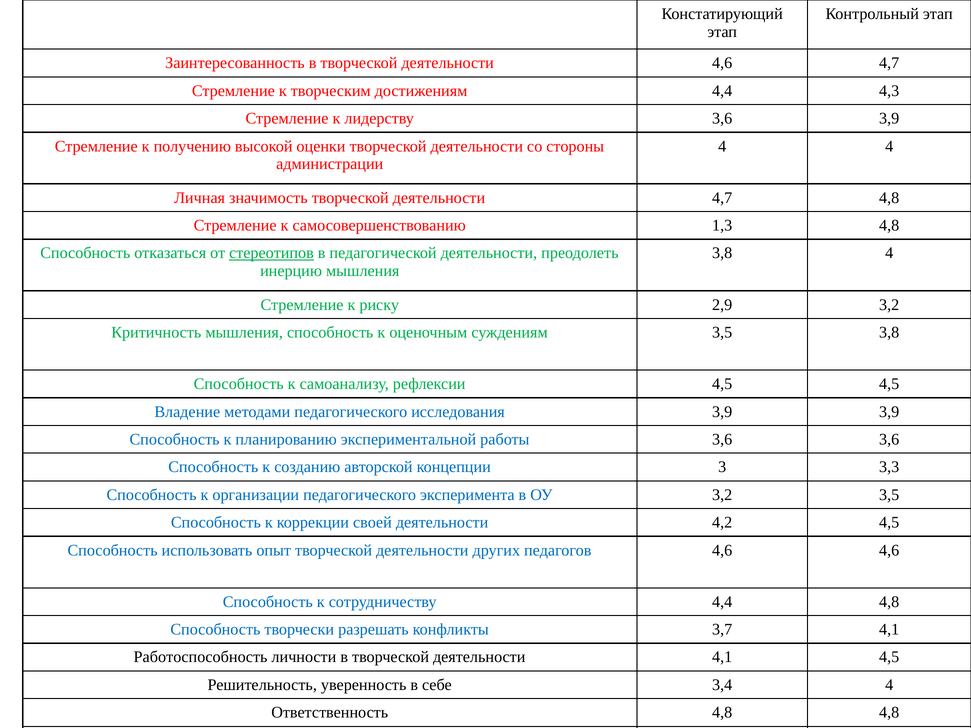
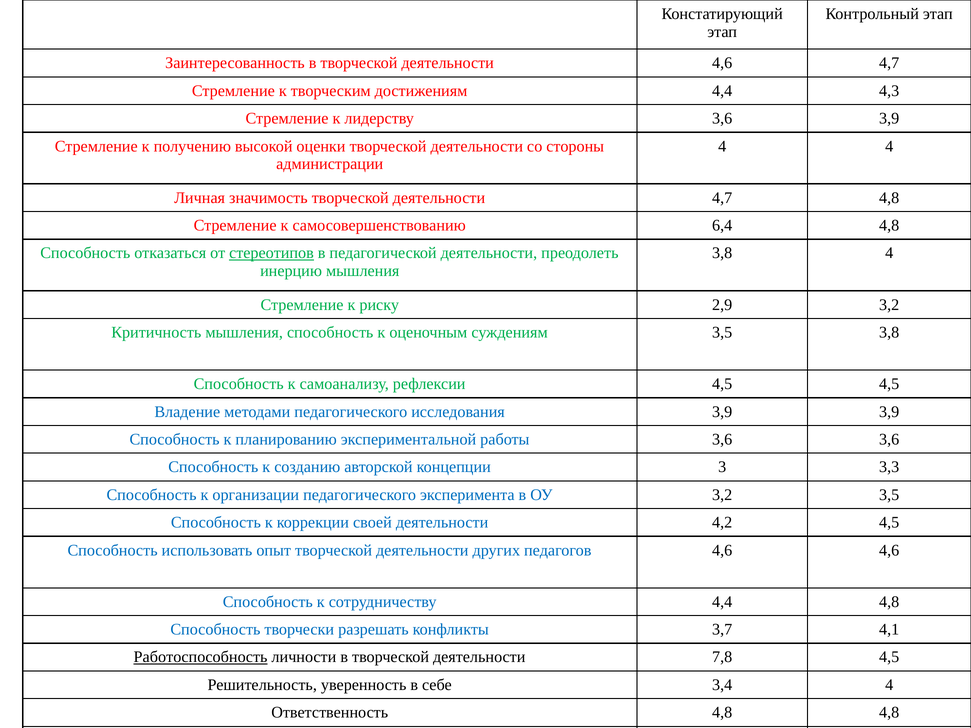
1,3: 1,3 -> 6,4 (722, 226)
Работоспособность underline: none -> present (201, 657)
деятельности 4,1: 4,1 -> 7,8 (722, 657)
